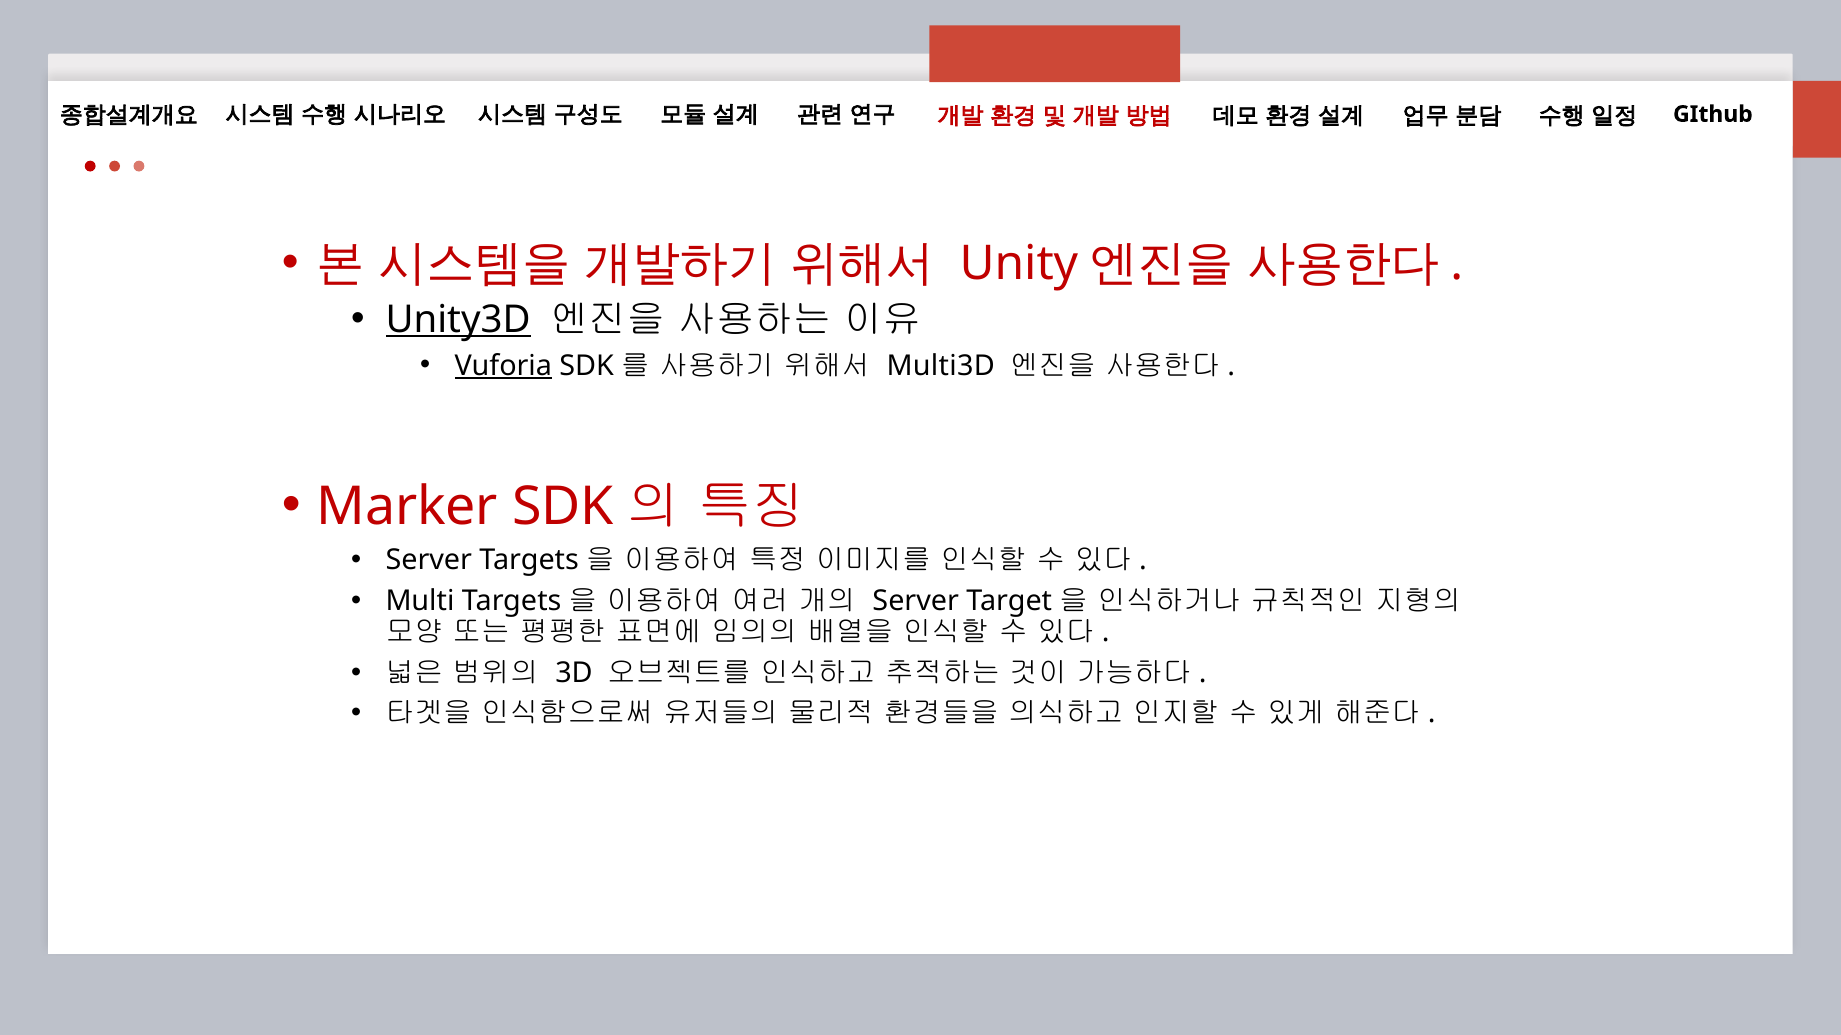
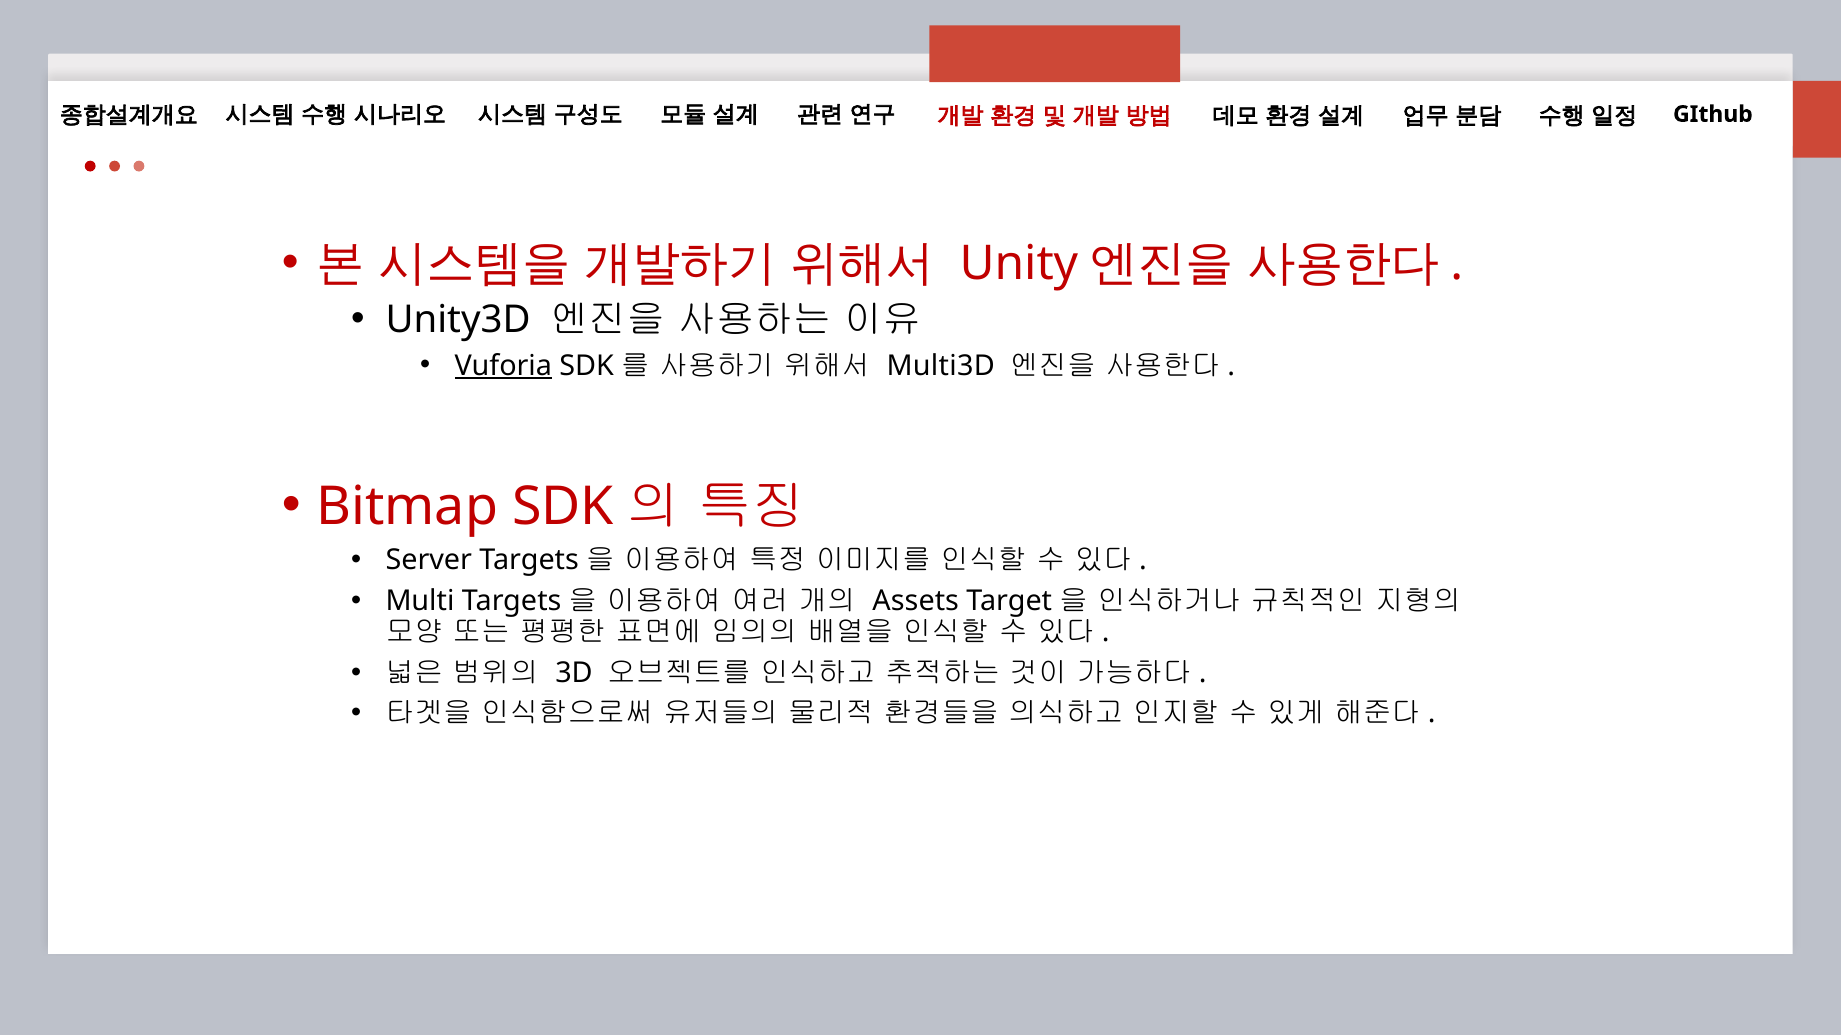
Unity3D underline: present -> none (458, 320)
Marker: Marker -> Bitmap (407, 507)
Server: Server -> Assets (916, 601)
